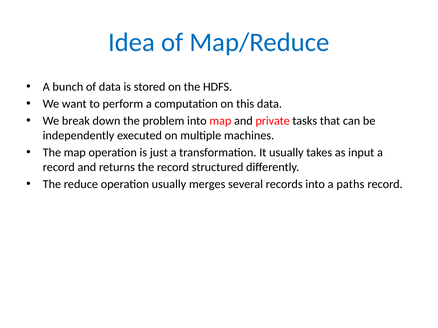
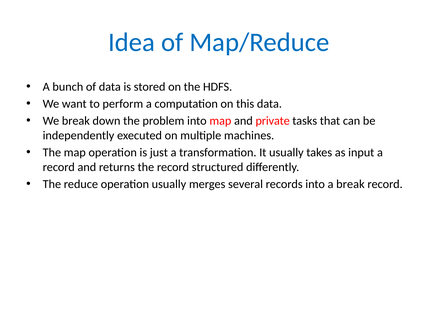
a paths: paths -> break (350, 184)
